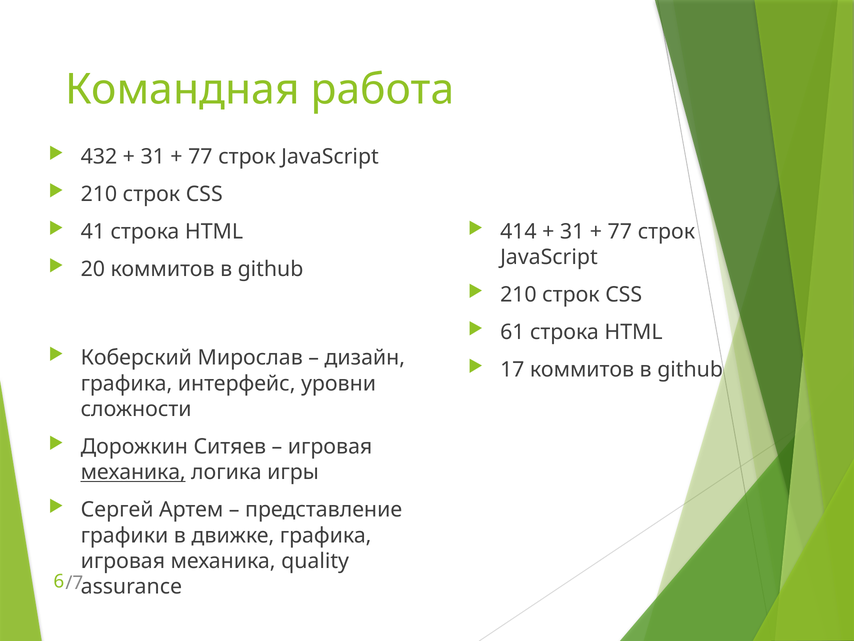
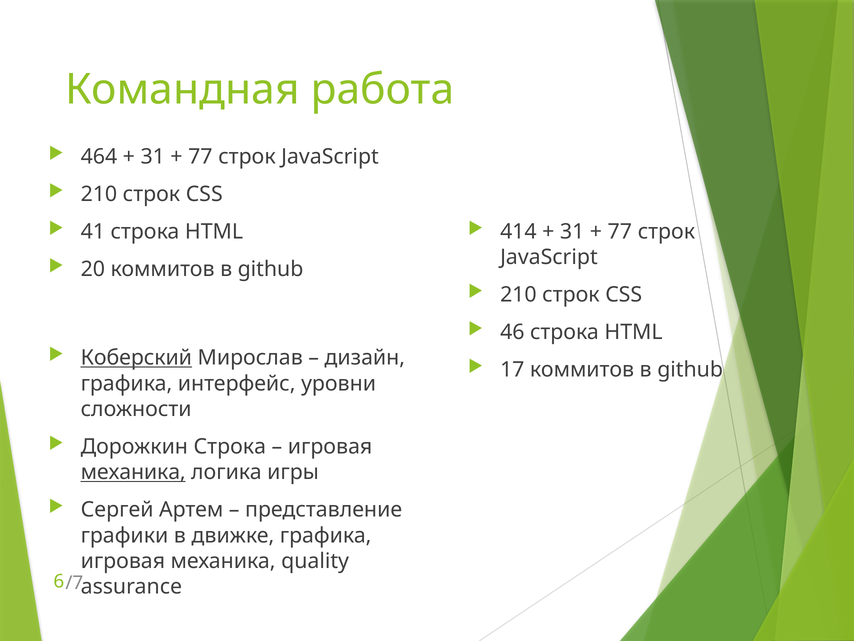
432: 432 -> 464 (99, 156)
61: 61 -> 46 (512, 332)
Коберский underline: none -> present (136, 358)
Дорожкин Ситяев: Ситяев -> Строка (230, 446)
